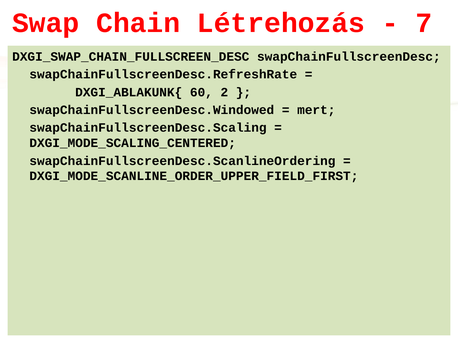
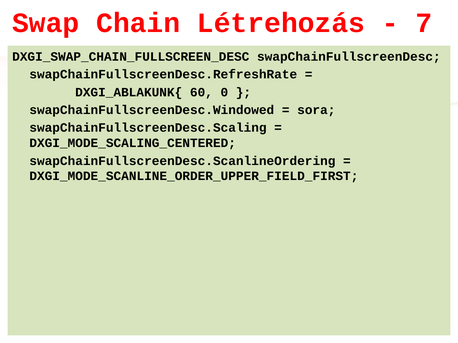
2: 2 -> 0 (224, 92)
mert: mert -> sora (316, 110)
